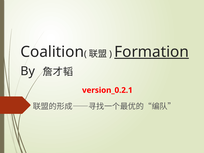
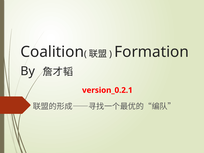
Formation underline: present -> none (152, 52)
